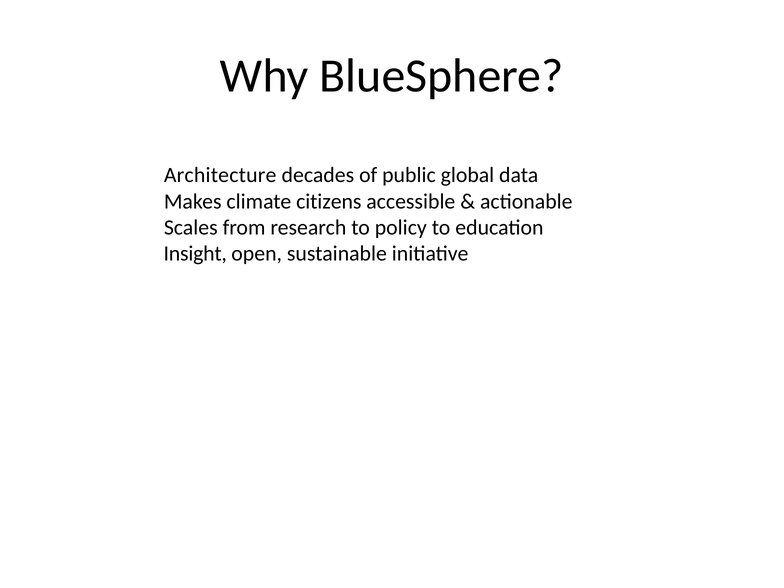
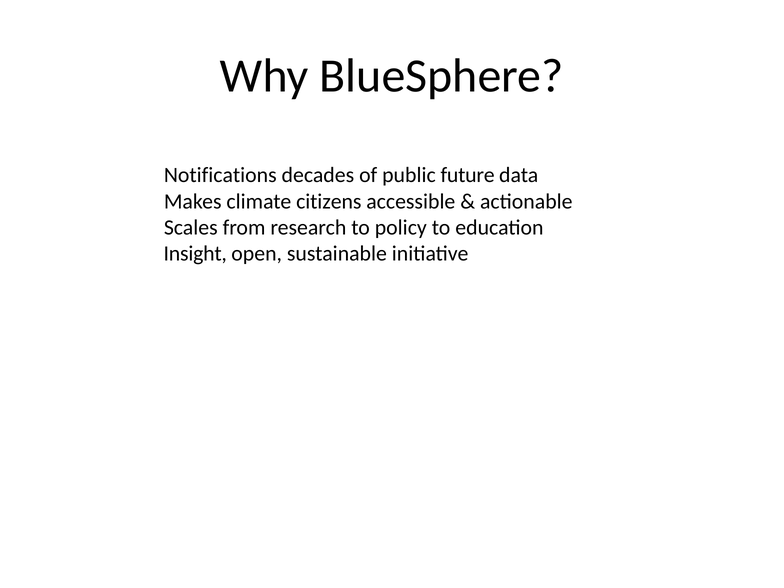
Architecture: Architecture -> Notifications (220, 175)
global: global -> future (468, 175)
